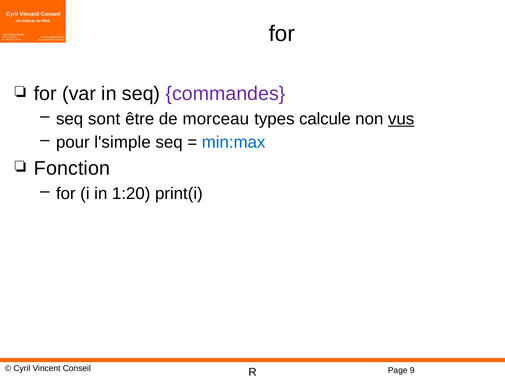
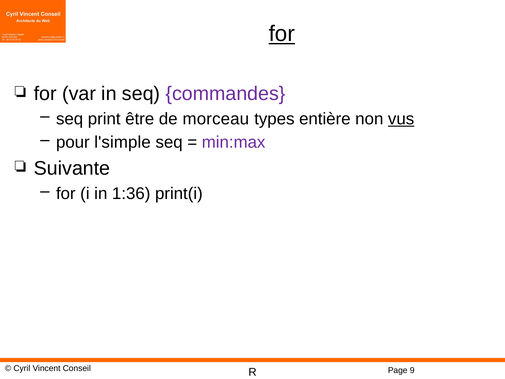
for underline: none -> present (282, 34)
sont: sont -> print (104, 119)
calcule: calcule -> entière (325, 119)
min:max colour: blue -> purple (234, 142)
Fonction: Fonction -> Suivante (72, 168)
1:20: 1:20 -> 1:36 (131, 193)
